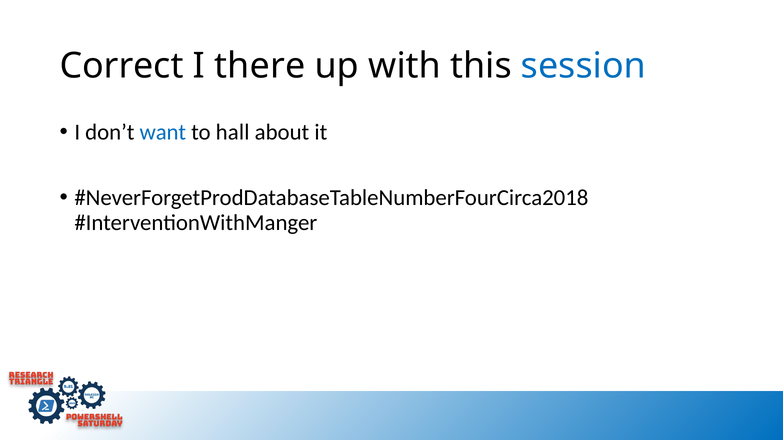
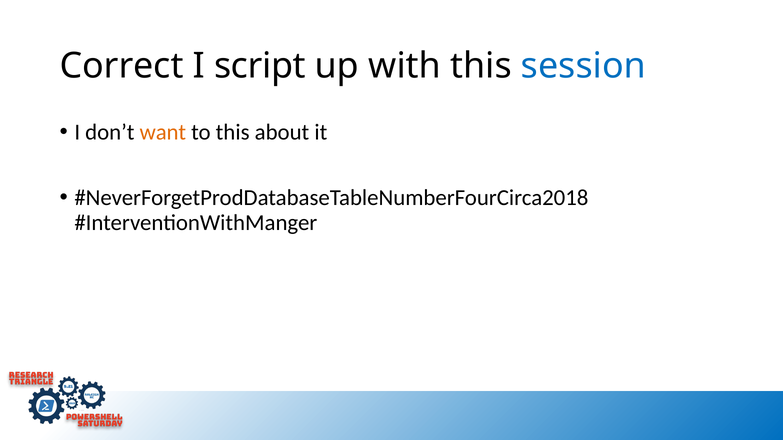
there: there -> script (260, 66)
want colour: blue -> orange (163, 132)
to hall: hall -> this (233, 132)
